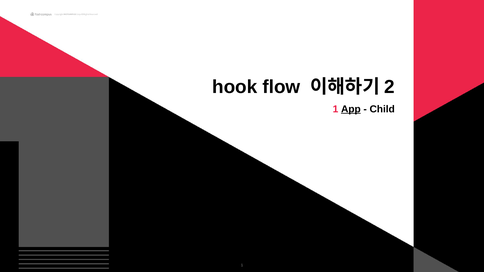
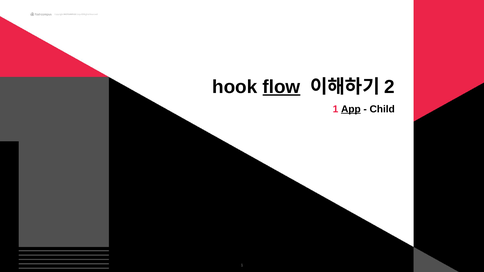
flow underline: none -> present (281, 87)
